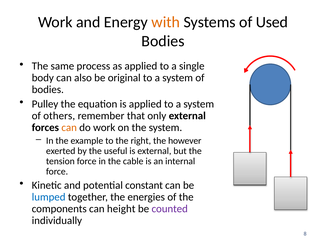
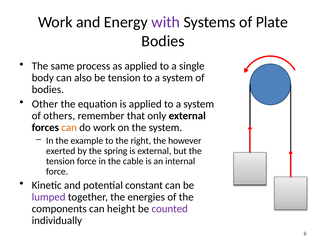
with colour: orange -> purple (166, 22)
Used: Used -> Plate (272, 22)
be original: original -> tension (124, 78)
Pulley: Pulley -> Other (45, 104)
useful: useful -> spring (116, 151)
lumped colour: blue -> purple (49, 197)
